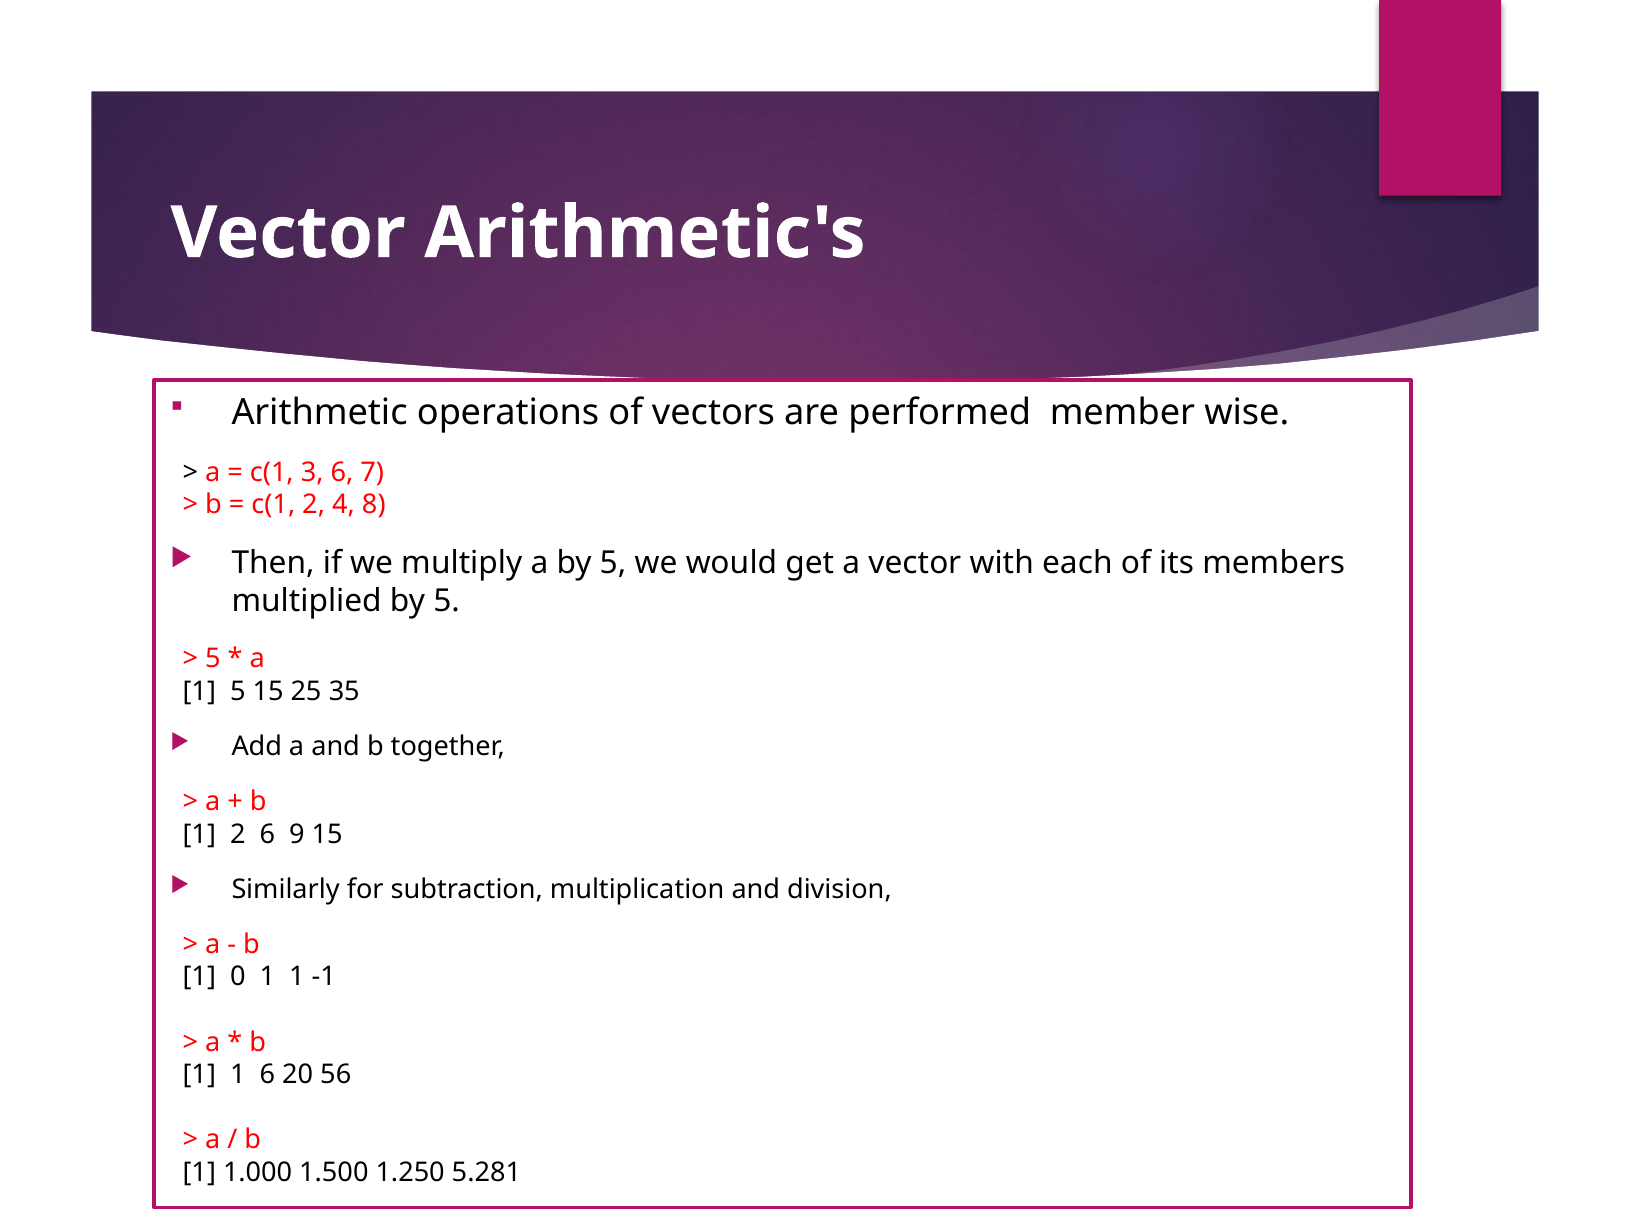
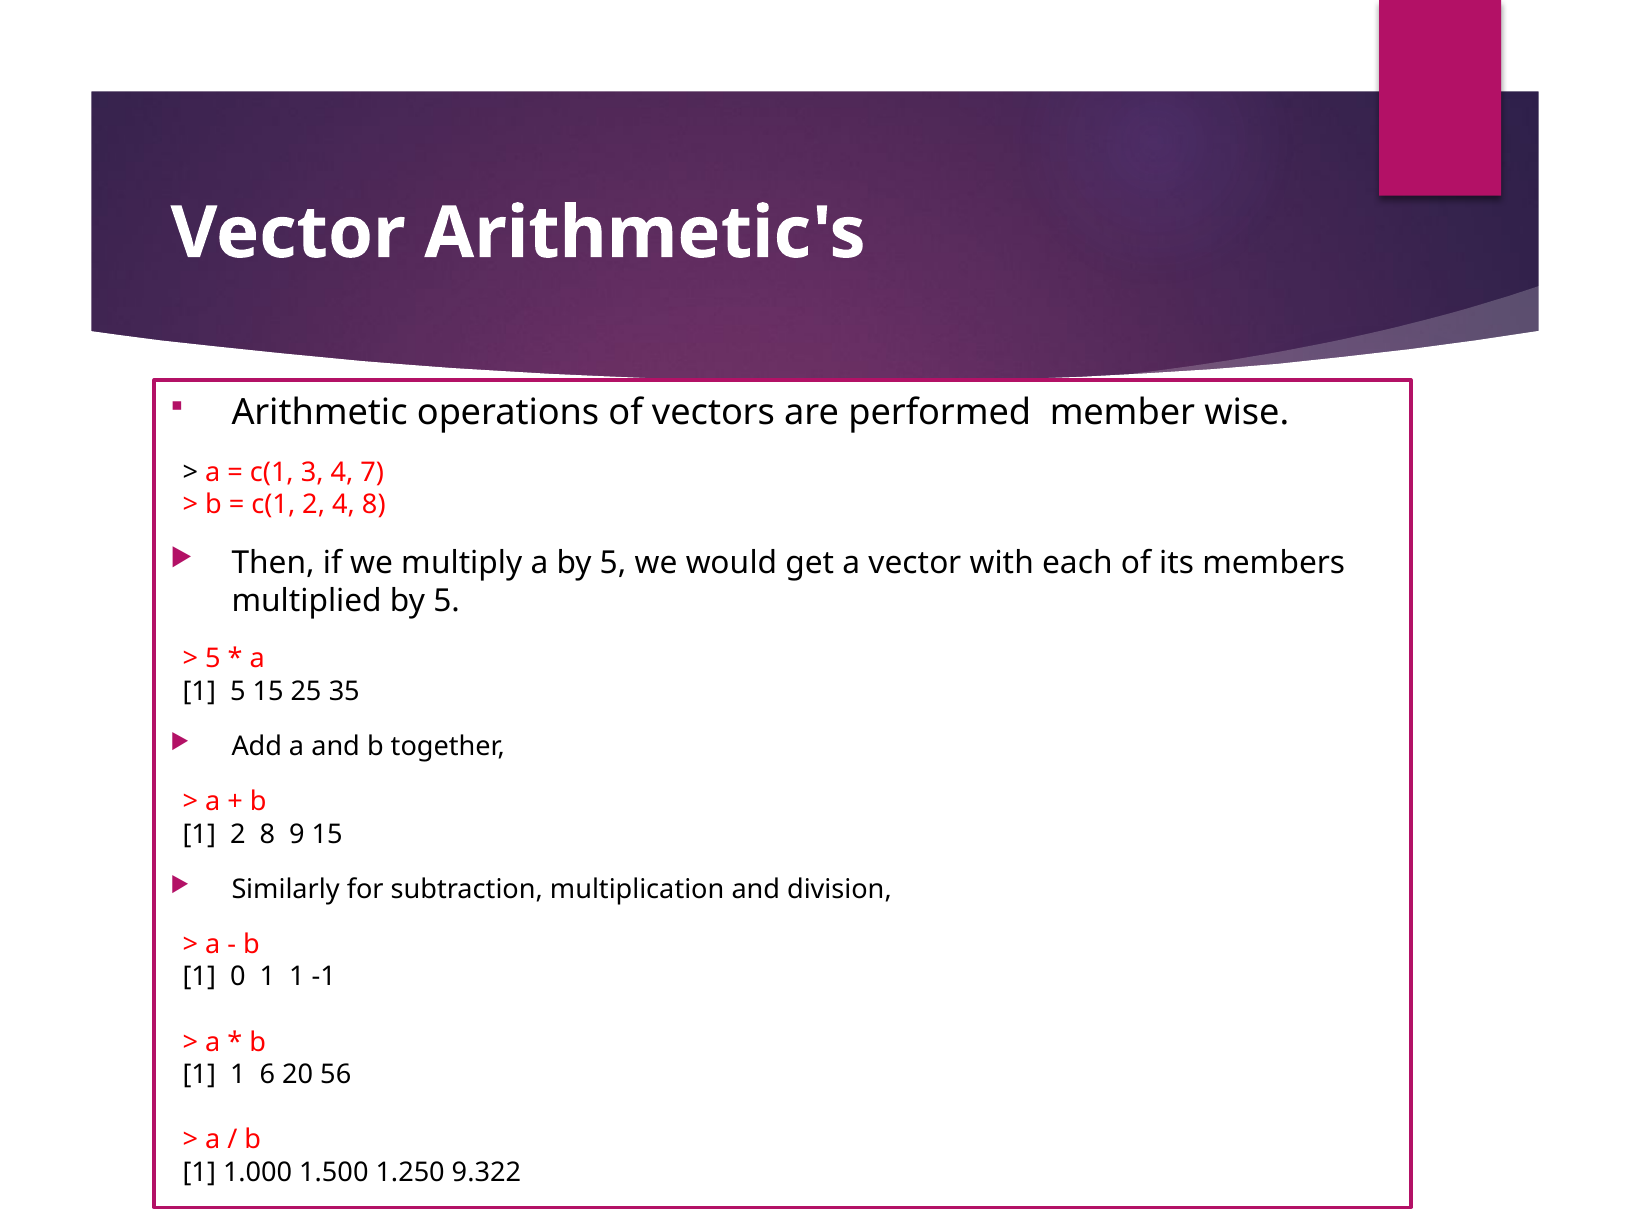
3 6: 6 -> 4 (342, 472)
2 6: 6 -> 8 (267, 834)
5.281: 5.281 -> 9.322 (486, 1172)
